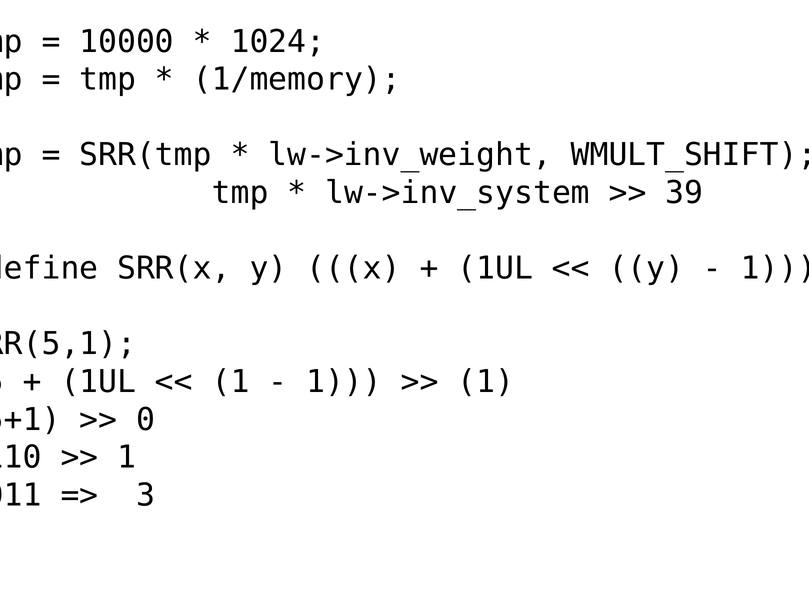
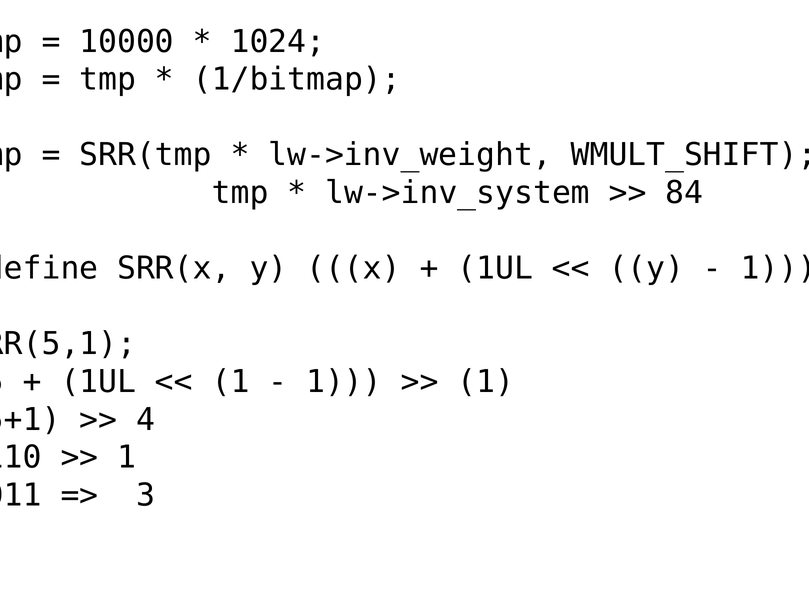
1/memory: 1/memory -> 1/bitmap (297, 79)
39: 39 -> 84 (684, 193)
0: 0 -> 4 (146, 419)
